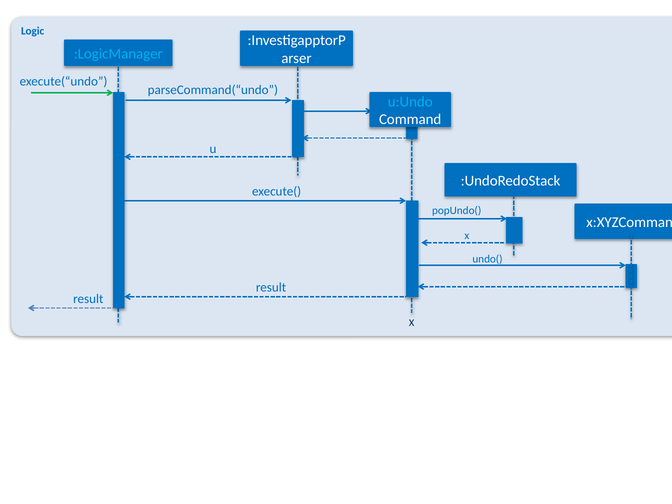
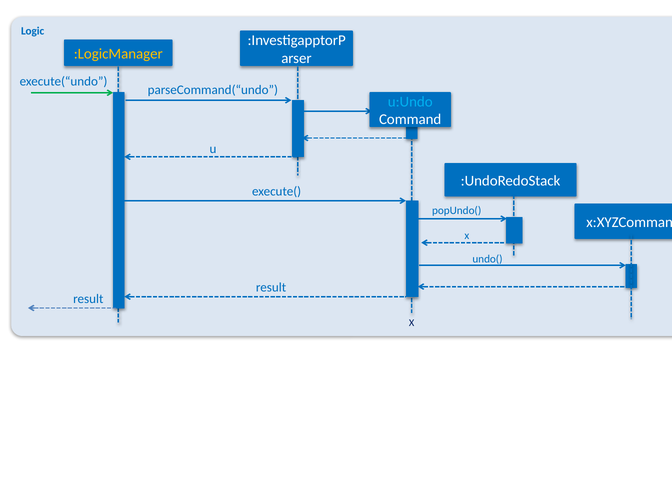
:LogicManager colour: light blue -> yellow (118, 54)
